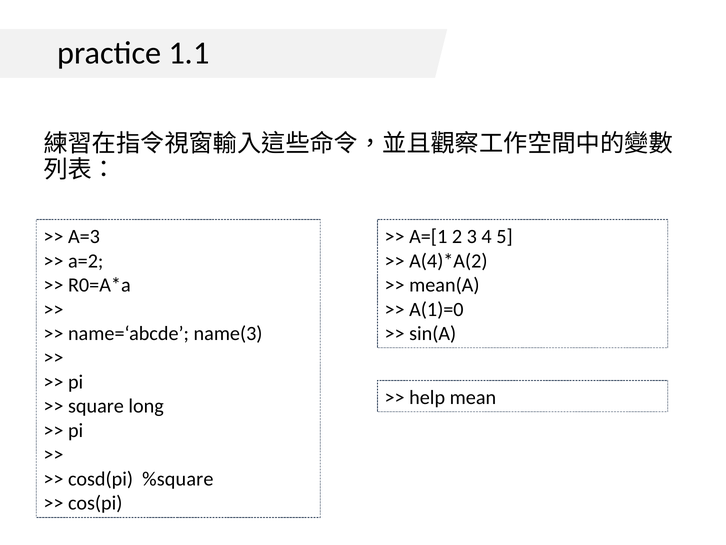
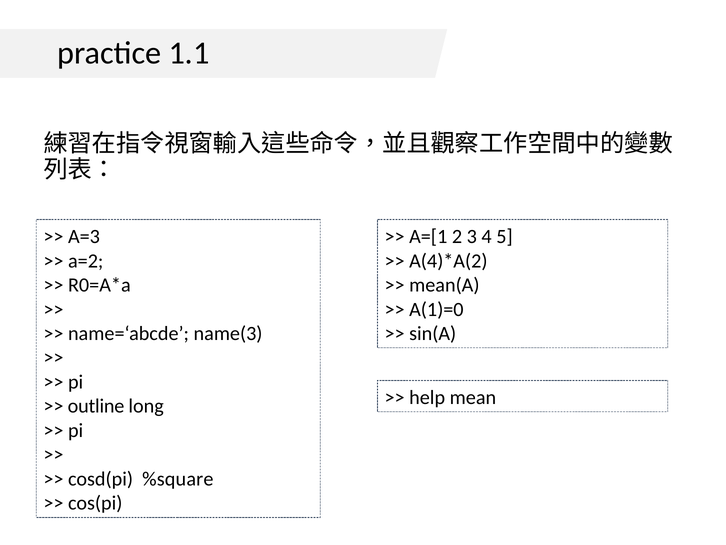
square: square -> outline (96, 406)
